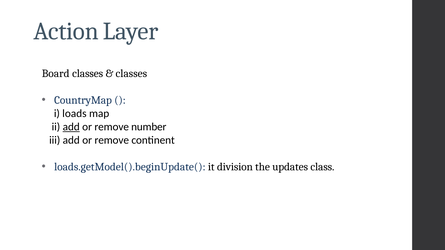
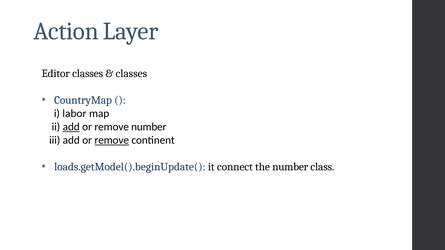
Board: Board -> Editor (56, 74)
loads: loads -> labor (74, 114)
remove underline: none -> present (112, 140)
division: division -> connect (235, 167)
the updates: updates -> number (290, 167)
